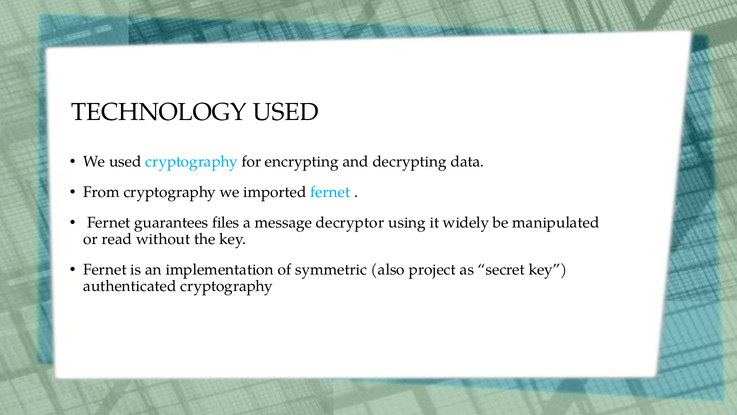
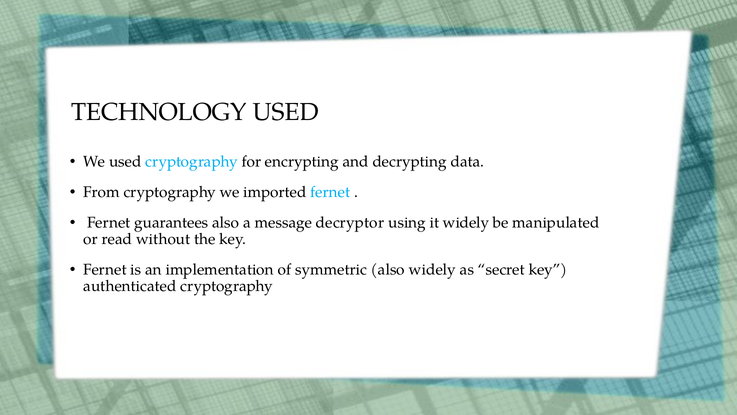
guarantees files: files -> also (226, 223)
also project: project -> widely (432, 270)
